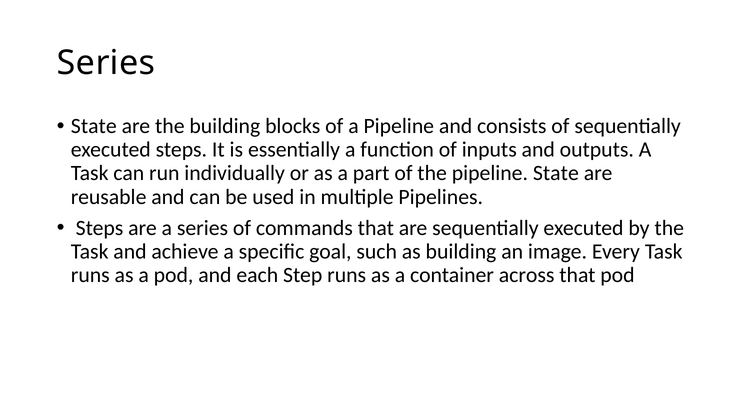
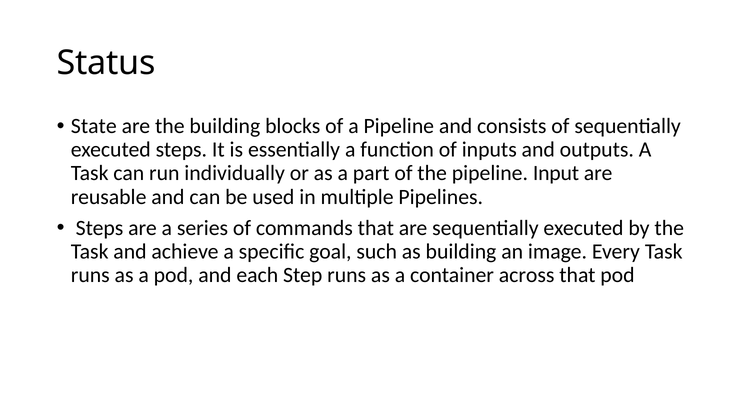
Series: Series -> Status (106, 63)
pipeline State: State -> Input (556, 173)
